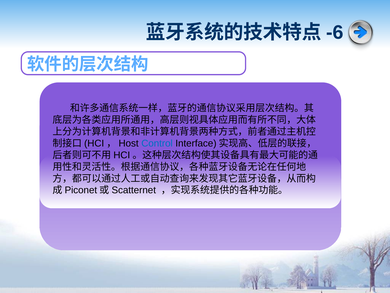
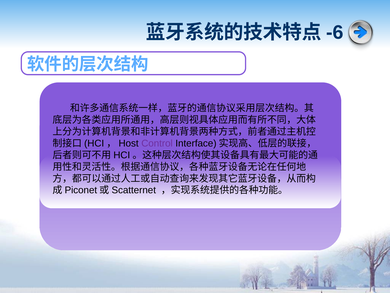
Control colour: blue -> purple (157, 143)
